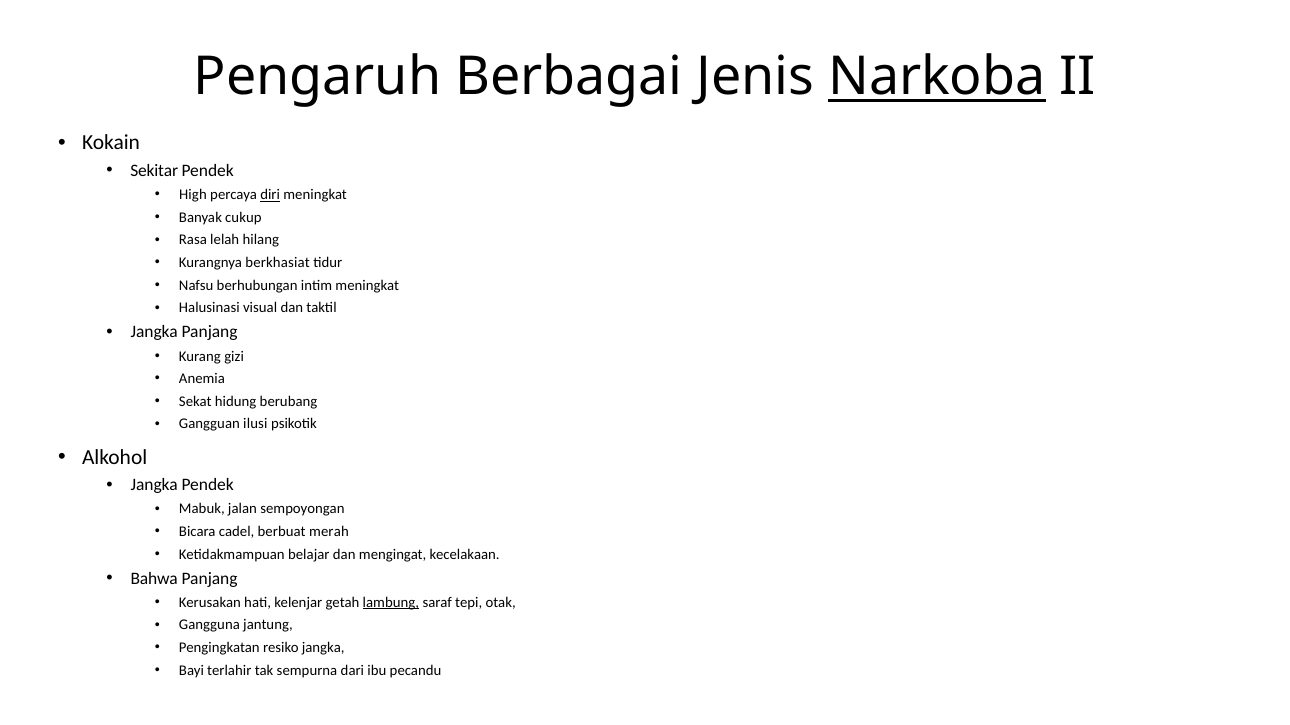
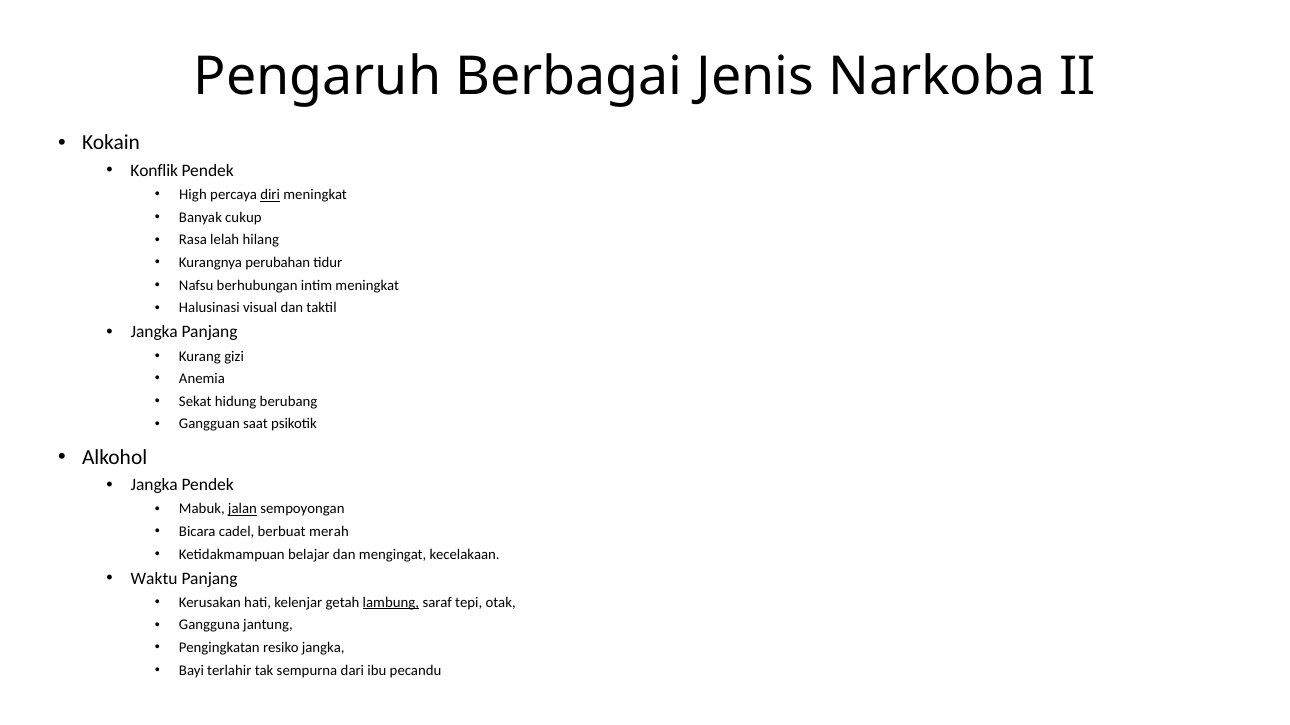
Narkoba underline: present -> none (937, 77)
Sekitar: Sekitar -> Konflik (154, 171)
berkhasiat: berkhasiat -> perubahan (278, 263)
ilusi: ilusi -> saat (256, 424)
jalan underline: none -> present (242, 509)
Bahwa: Bahwa -> Waktu (154, 579)
